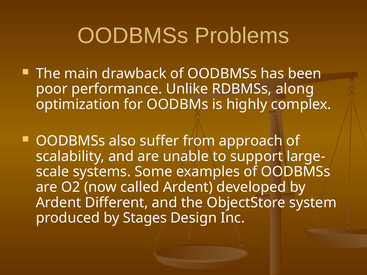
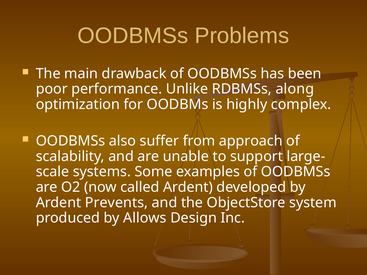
Different: Different -> Prevents (116, 203)
Stages: Stages -> Allows (145, 218)
